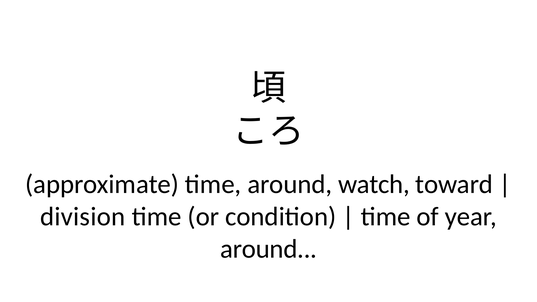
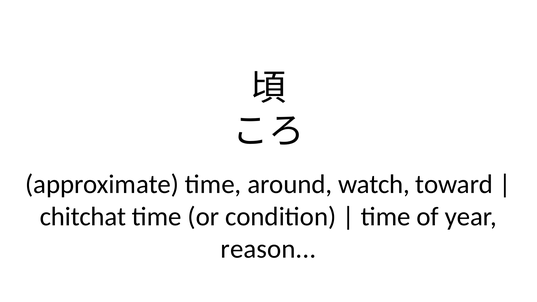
division: division -> chitchat (83, 217)
around: around -> reason (268, 249)
